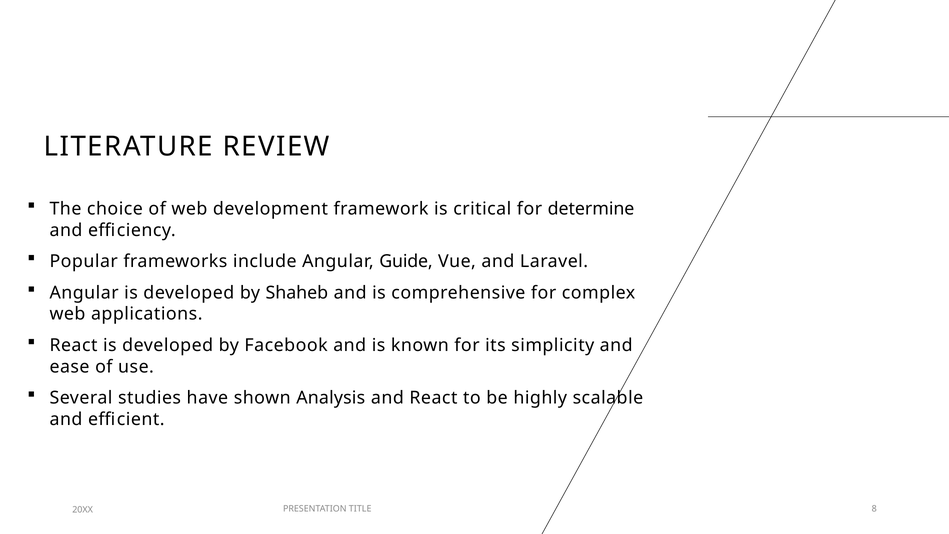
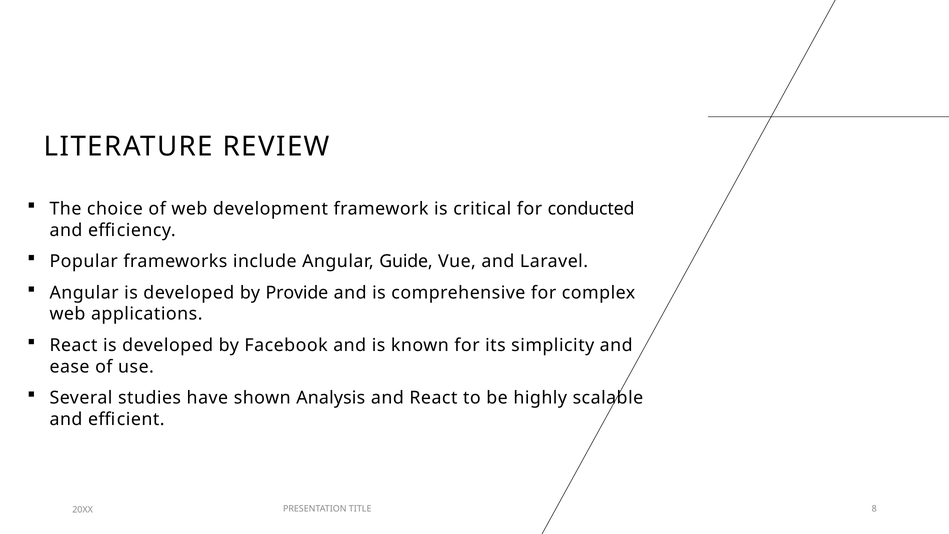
determine: determine -> conducted (591, 209)
Shaheb: Shaheb -> Provide (297, 293)
